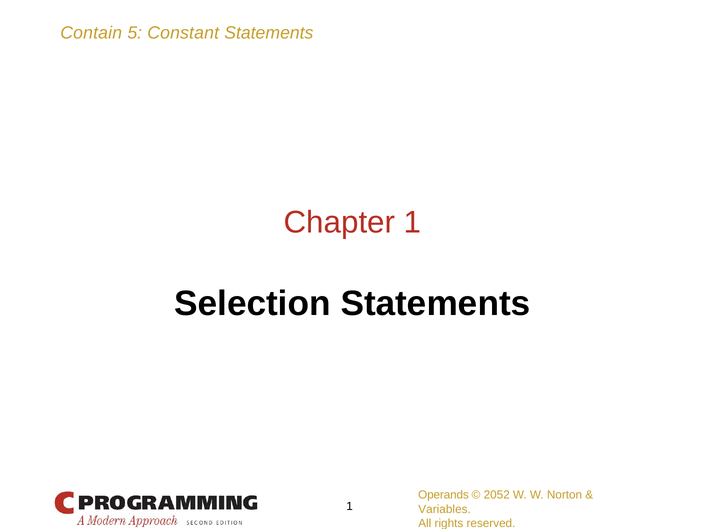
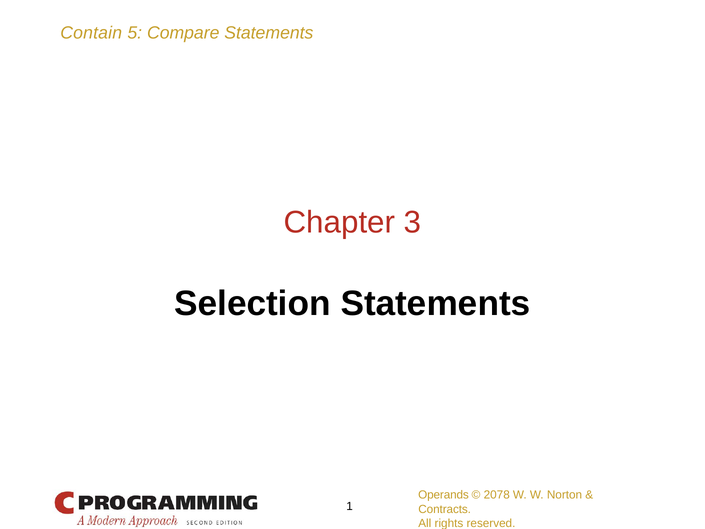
Constant: Constant -> Compare (183, 33)
Chapter 1: 1 -> 3 (413, 222)
2052: 2052 -> 2078 (497, 495)
Variables: Variables -> Contracts (445, 509)
